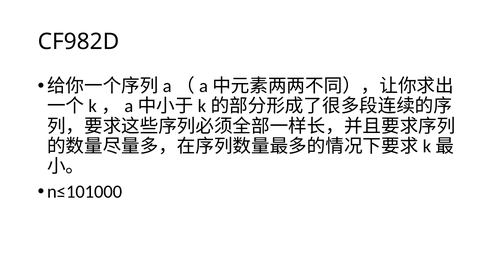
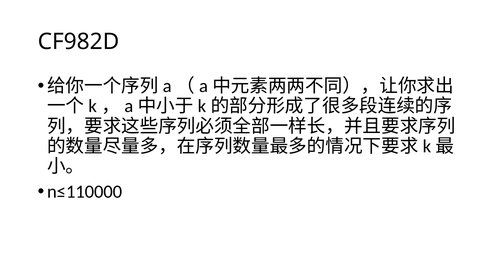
n≤101000: n≤101000 -> n≤110000 (85, 191)
